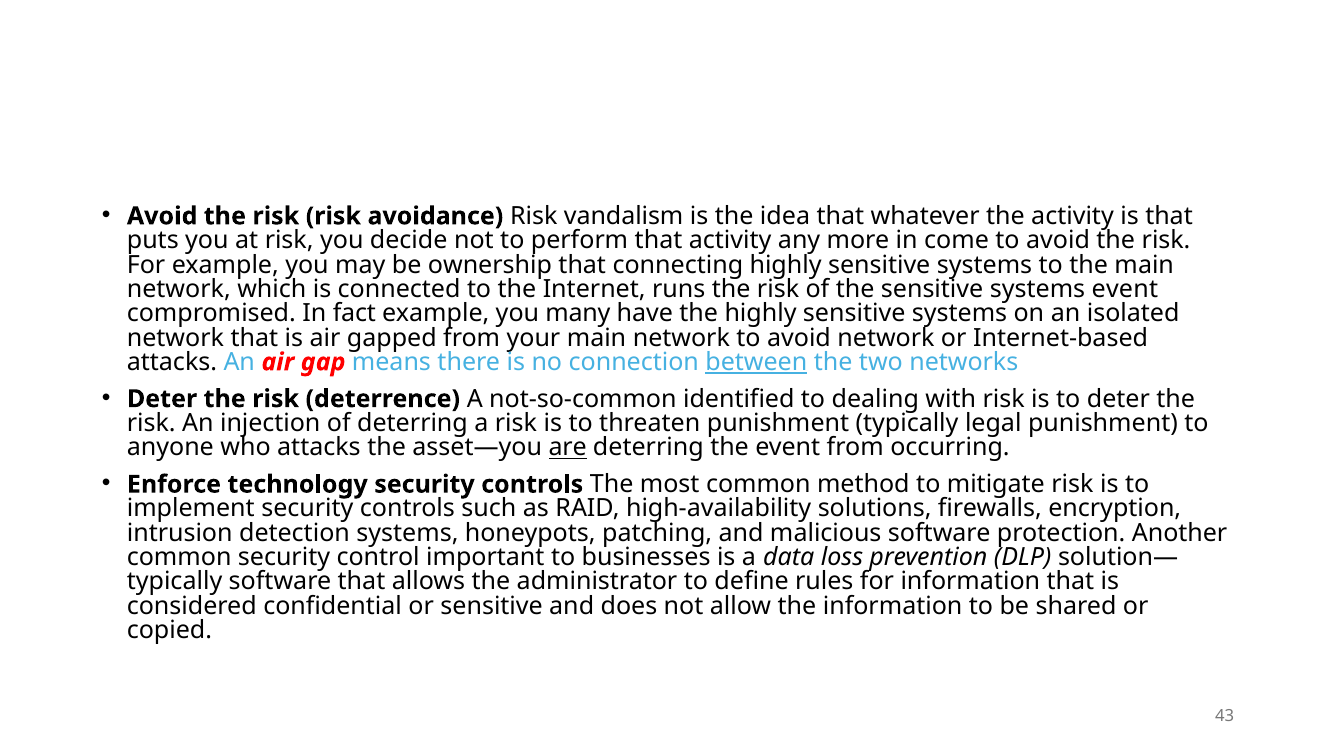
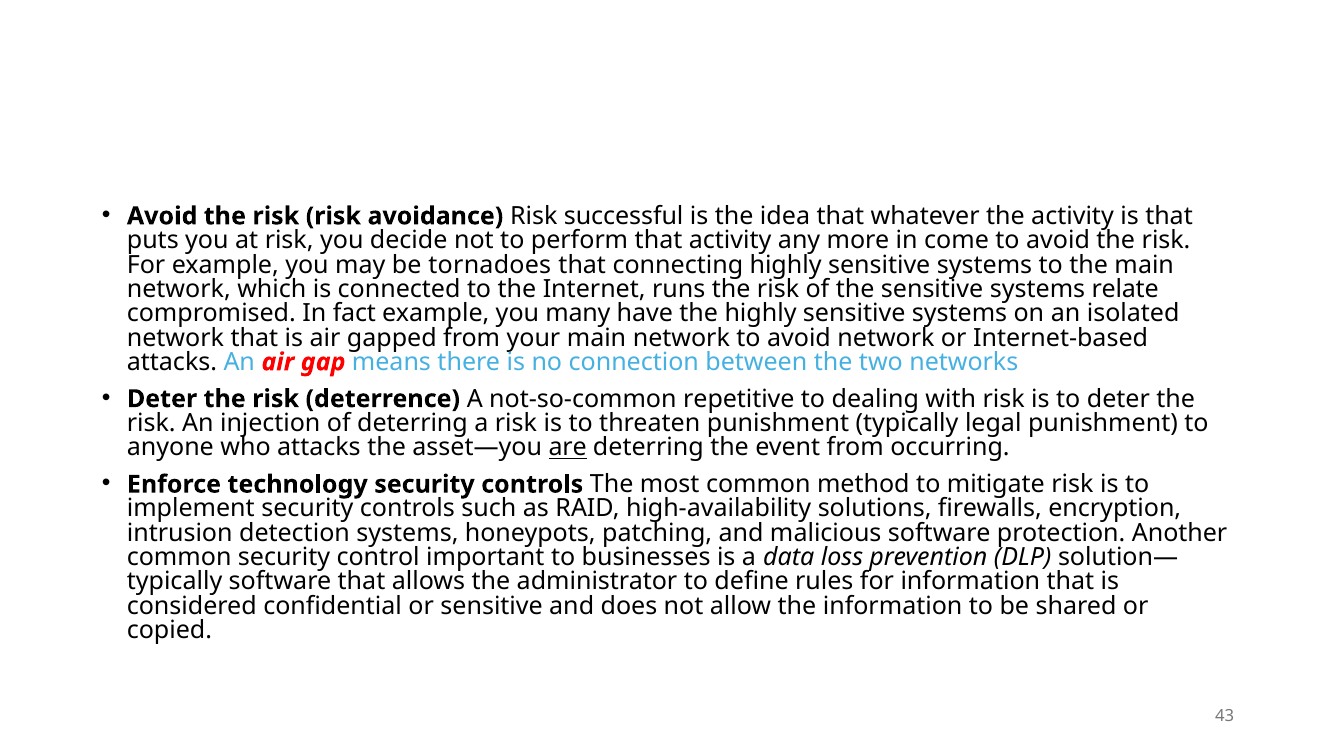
vandalism: vandalism -> successful (624, 216)
ownership: ownership -> tornadoes (490, 265)
systems event: event -> relate (1125, 289)
between underline: present -> none (756, 362)
identified: identified -> repetitive (739, 399)
